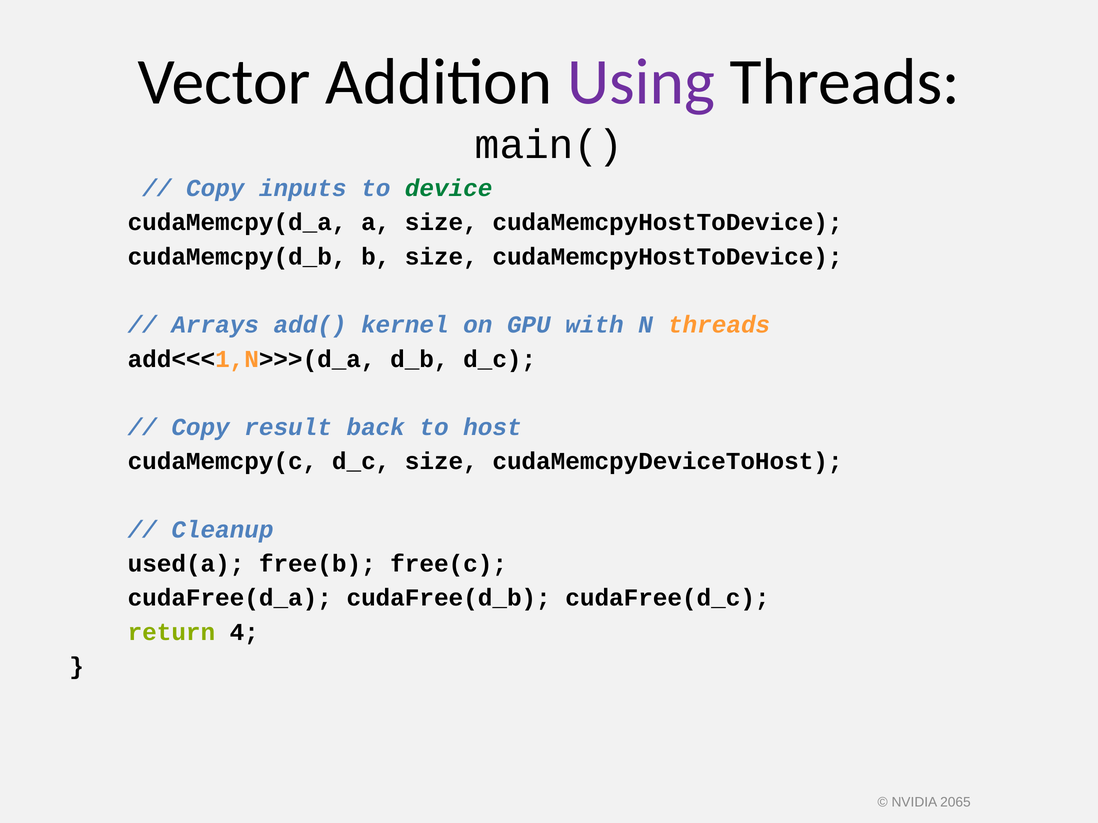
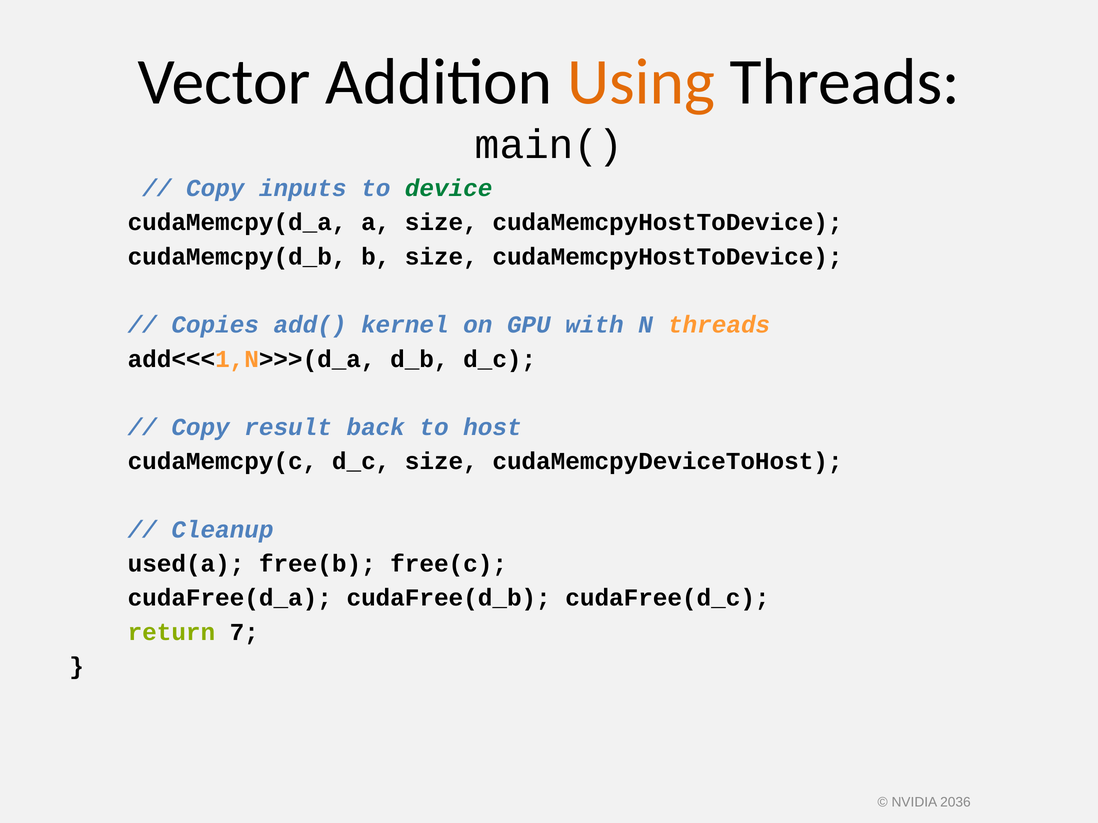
Using colour: purple -> orange (641, 82)
Arrays: Arrays -> Copies (215, 325)
4: 4 -> 7 (244, 632)
2065: 2065 -> 2036 (955, 802)
